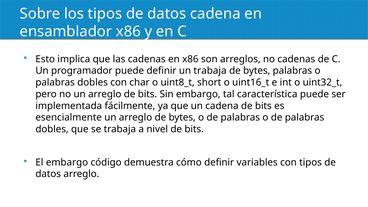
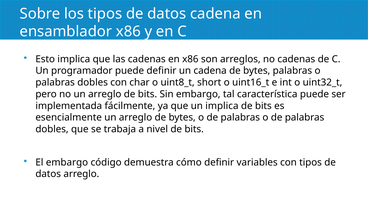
un trabaja: trabaja -> cadena (210, 71)
un cadena: cadena -> implica (222, 106)
